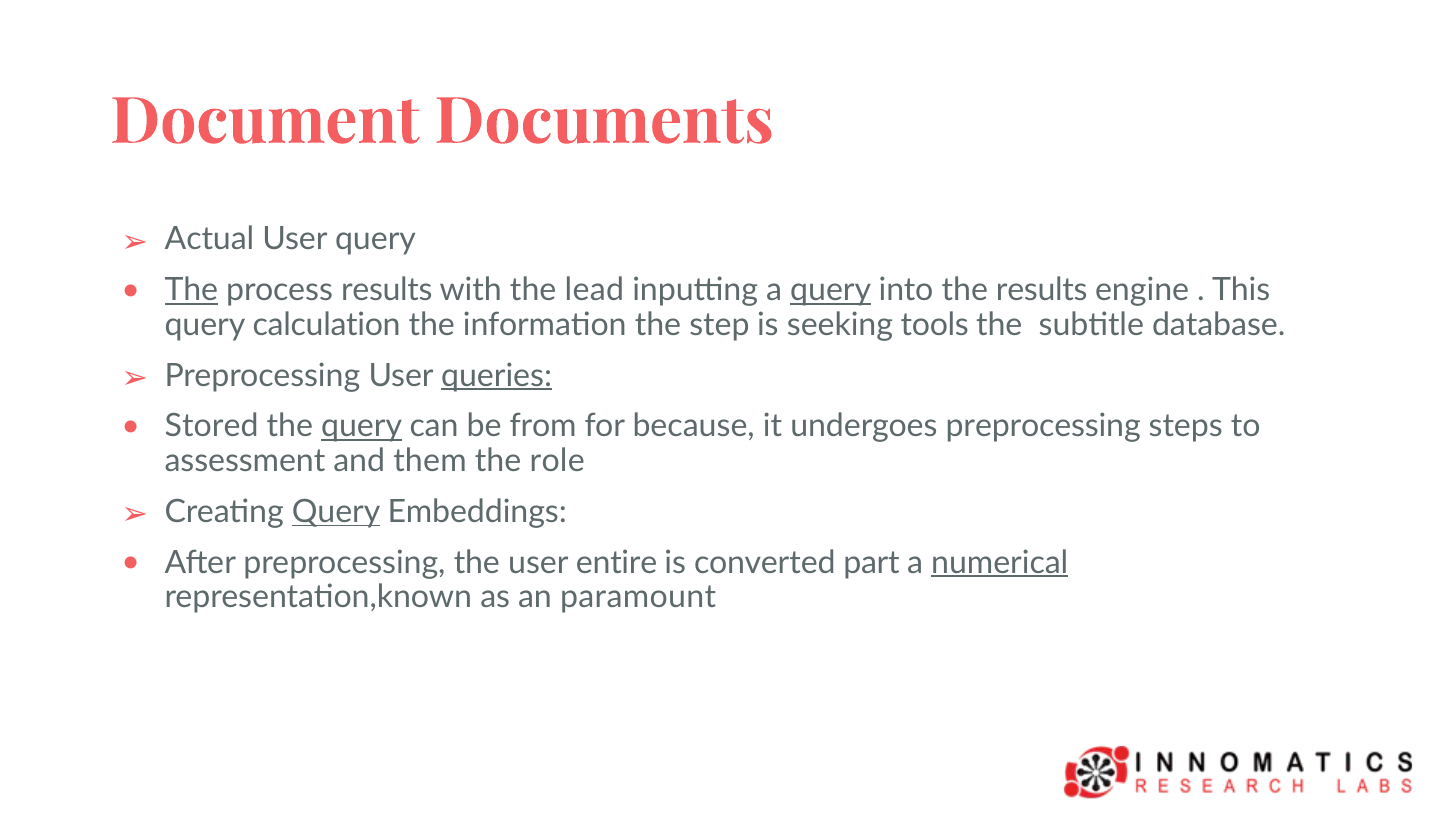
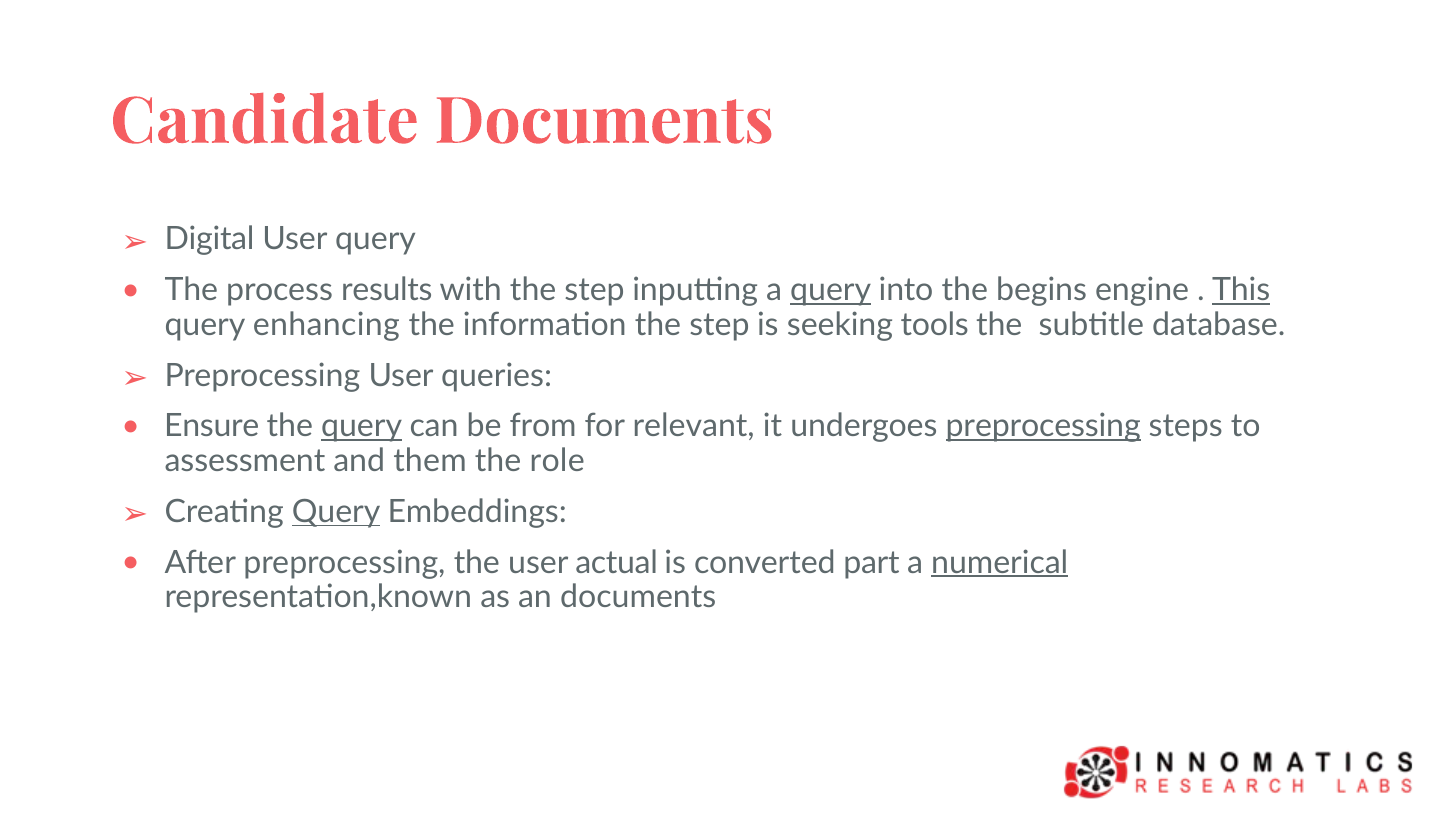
Document: Document -> Candidate (265, 122)
Actual: Actual -> Digital (210, 239)
The underline: present -> none (191, 290)
with the lead: lead -> step (595, 290)
the results: results -> begins (1042, 290)
This underline: none -> present (1241, 290)
calculation: calculation -> enhancing (326, 325)
queries underline: present -> none (497, 375)
Stored: Stored -> Ensure (212, 426)
because: because -> relevant (694, 426)
preprocessing underline: none -> present (1043, 426)
entire: entire -> actual (617, 562)
an paramount: paramount -> documents (638, 597)
